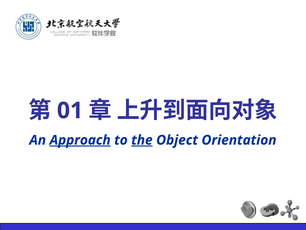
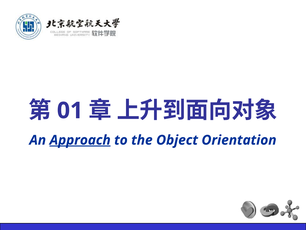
the underline: present -> none (142, 140)
